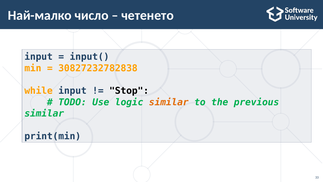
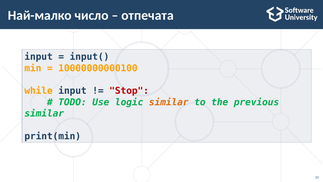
четенето: четенето -> отпечата (147, 15)
30827232782838: 30827232782838 -> 10000000000100 (98, 68)
Stop colour: black -> red (129, 91)
